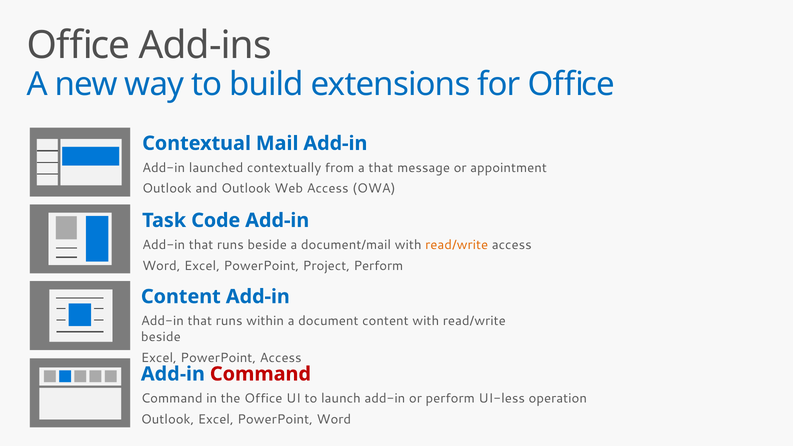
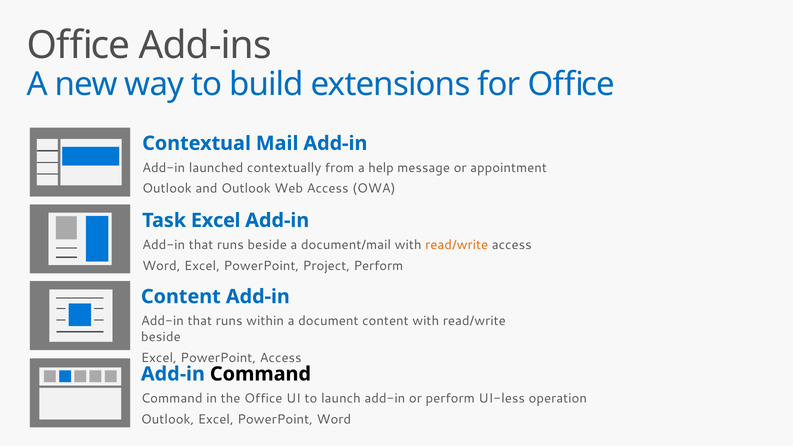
a that: that -> help (381, 168)
Task Code: Code -> Excel (216, 220)
Command colour: red -> black (260, 374)
